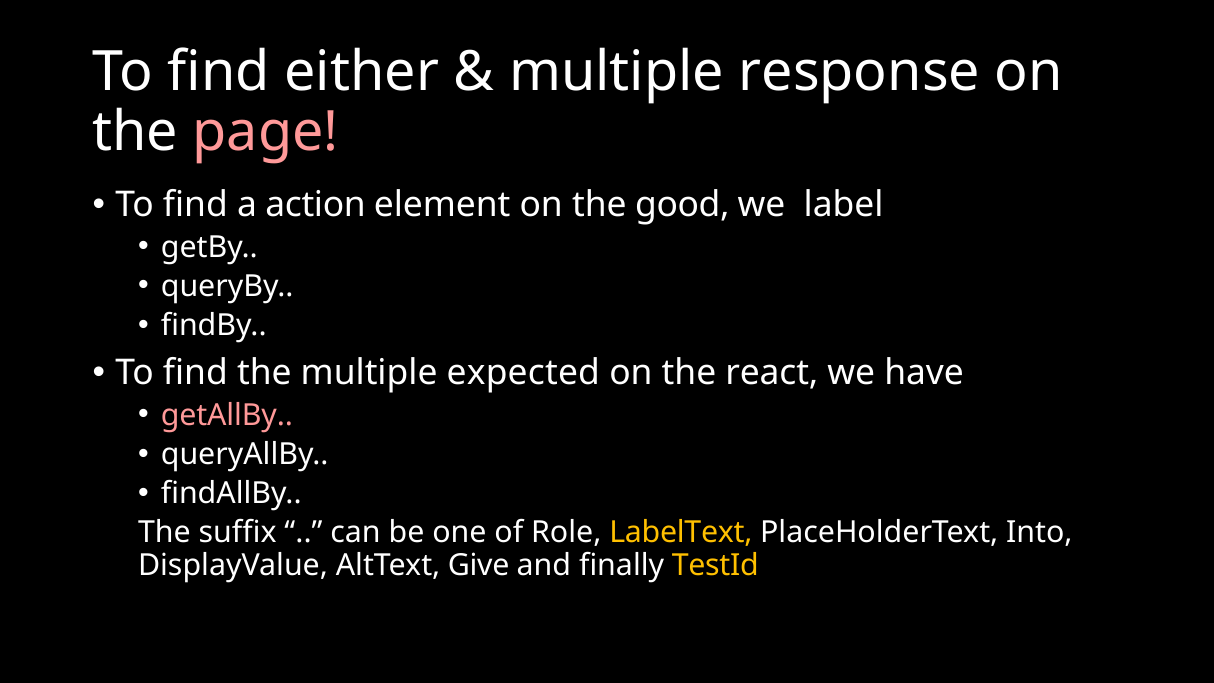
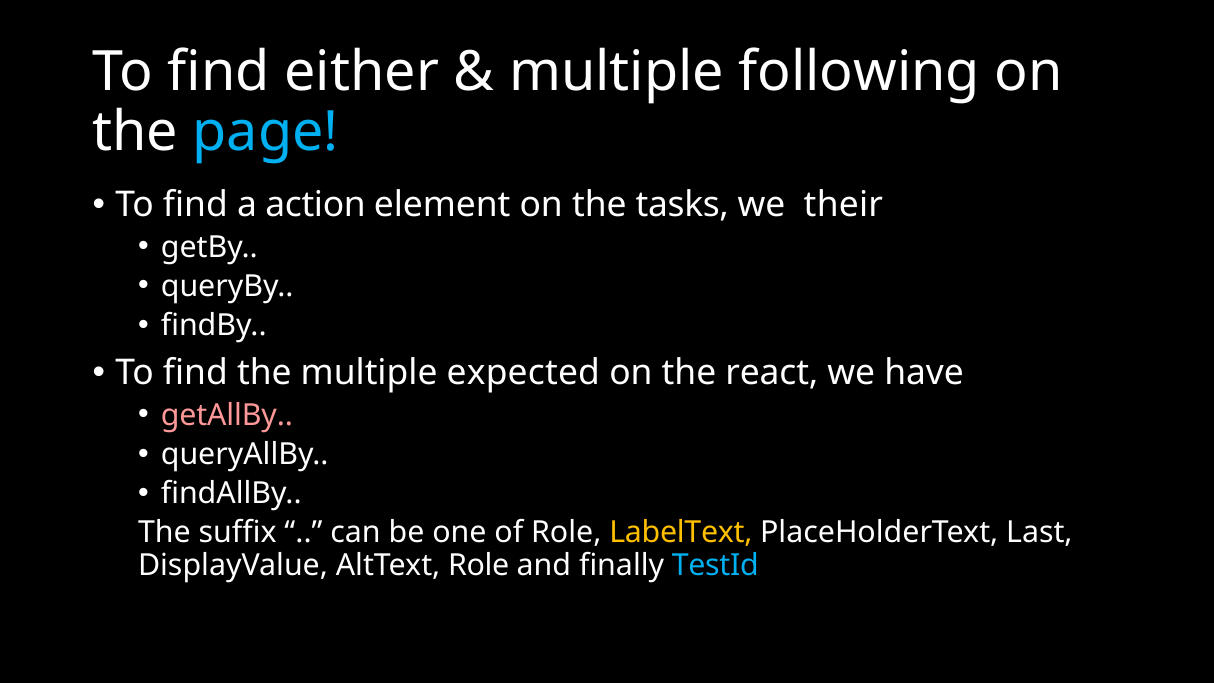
response: response -> following (859, 72)
page colour: pink -> light blue (266, 132)
good: good -> tasks (682, 205)
label: label -> their (843, 205)
Into: Into -> Last (1039, 532)
AltText Give: Give -> Role (479, 565)
TestId colour: yellow -> light blue (715, 565)
